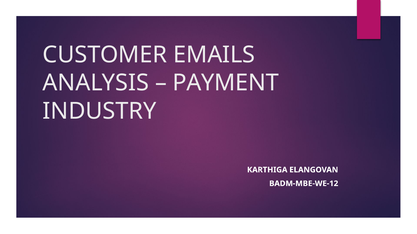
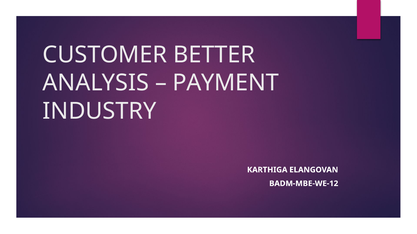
EMAILS: EMAILS -> BETTER (214, 55)
